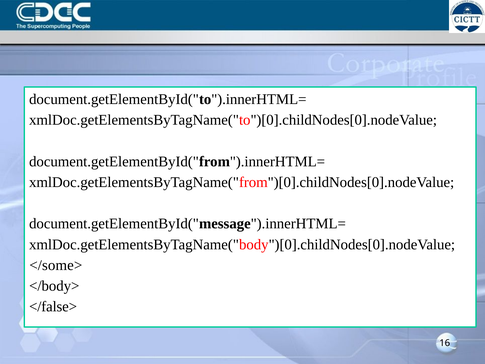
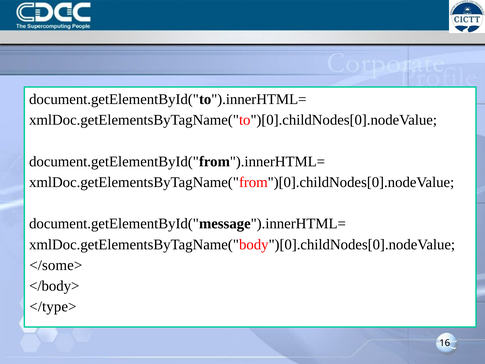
</false>: </false> -> </type> (53, 307)
